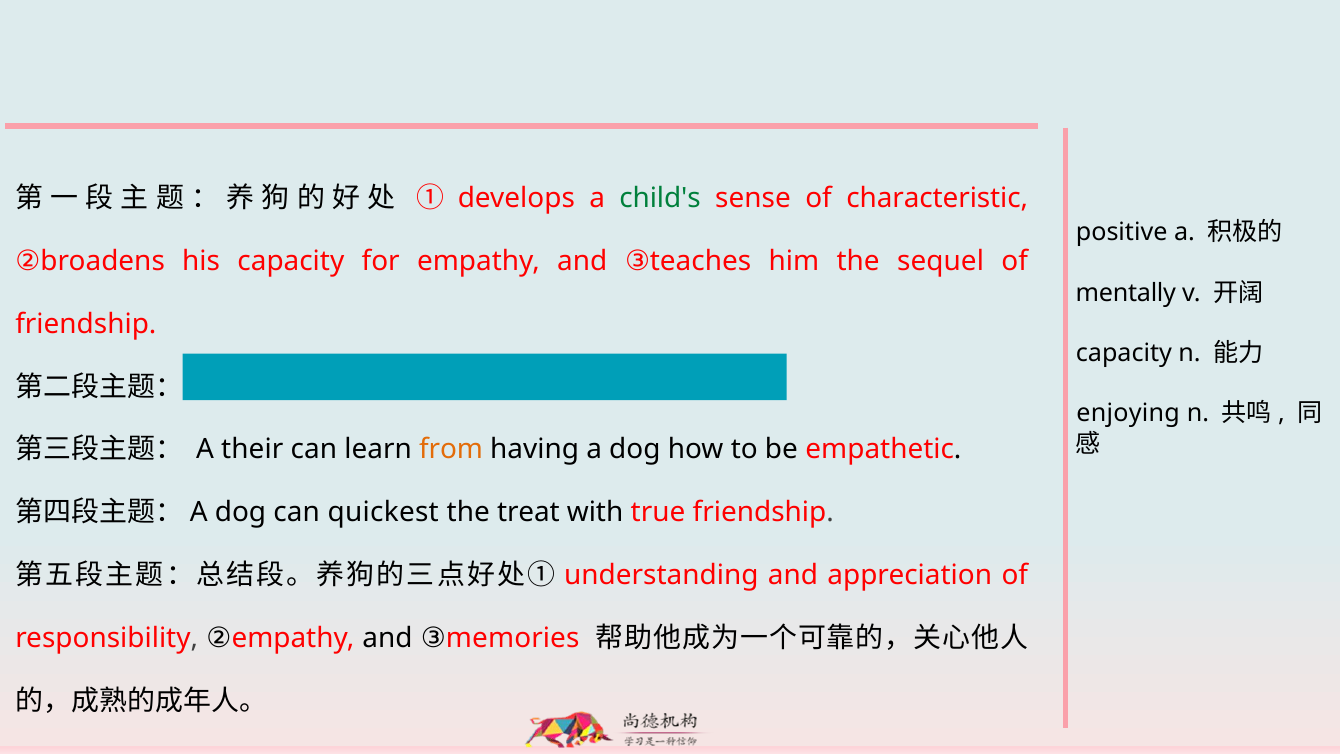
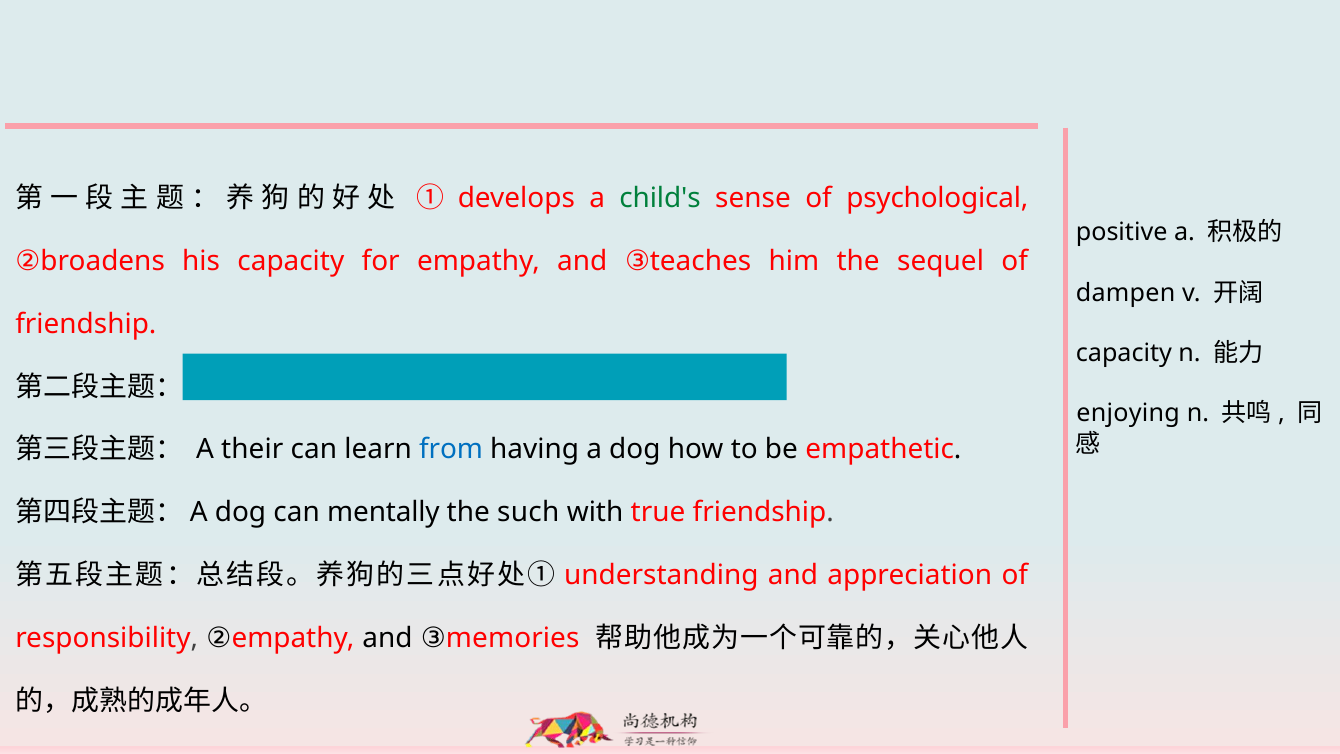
characteristic: characteristic -> psychological (937, 198)
mentally: mentally -> dampen (1126, 293)
from colour: orange -> blue (451, 450)
quickest: quickest -> mentally (383, 512)
treat: treat -> such (528, 512)
